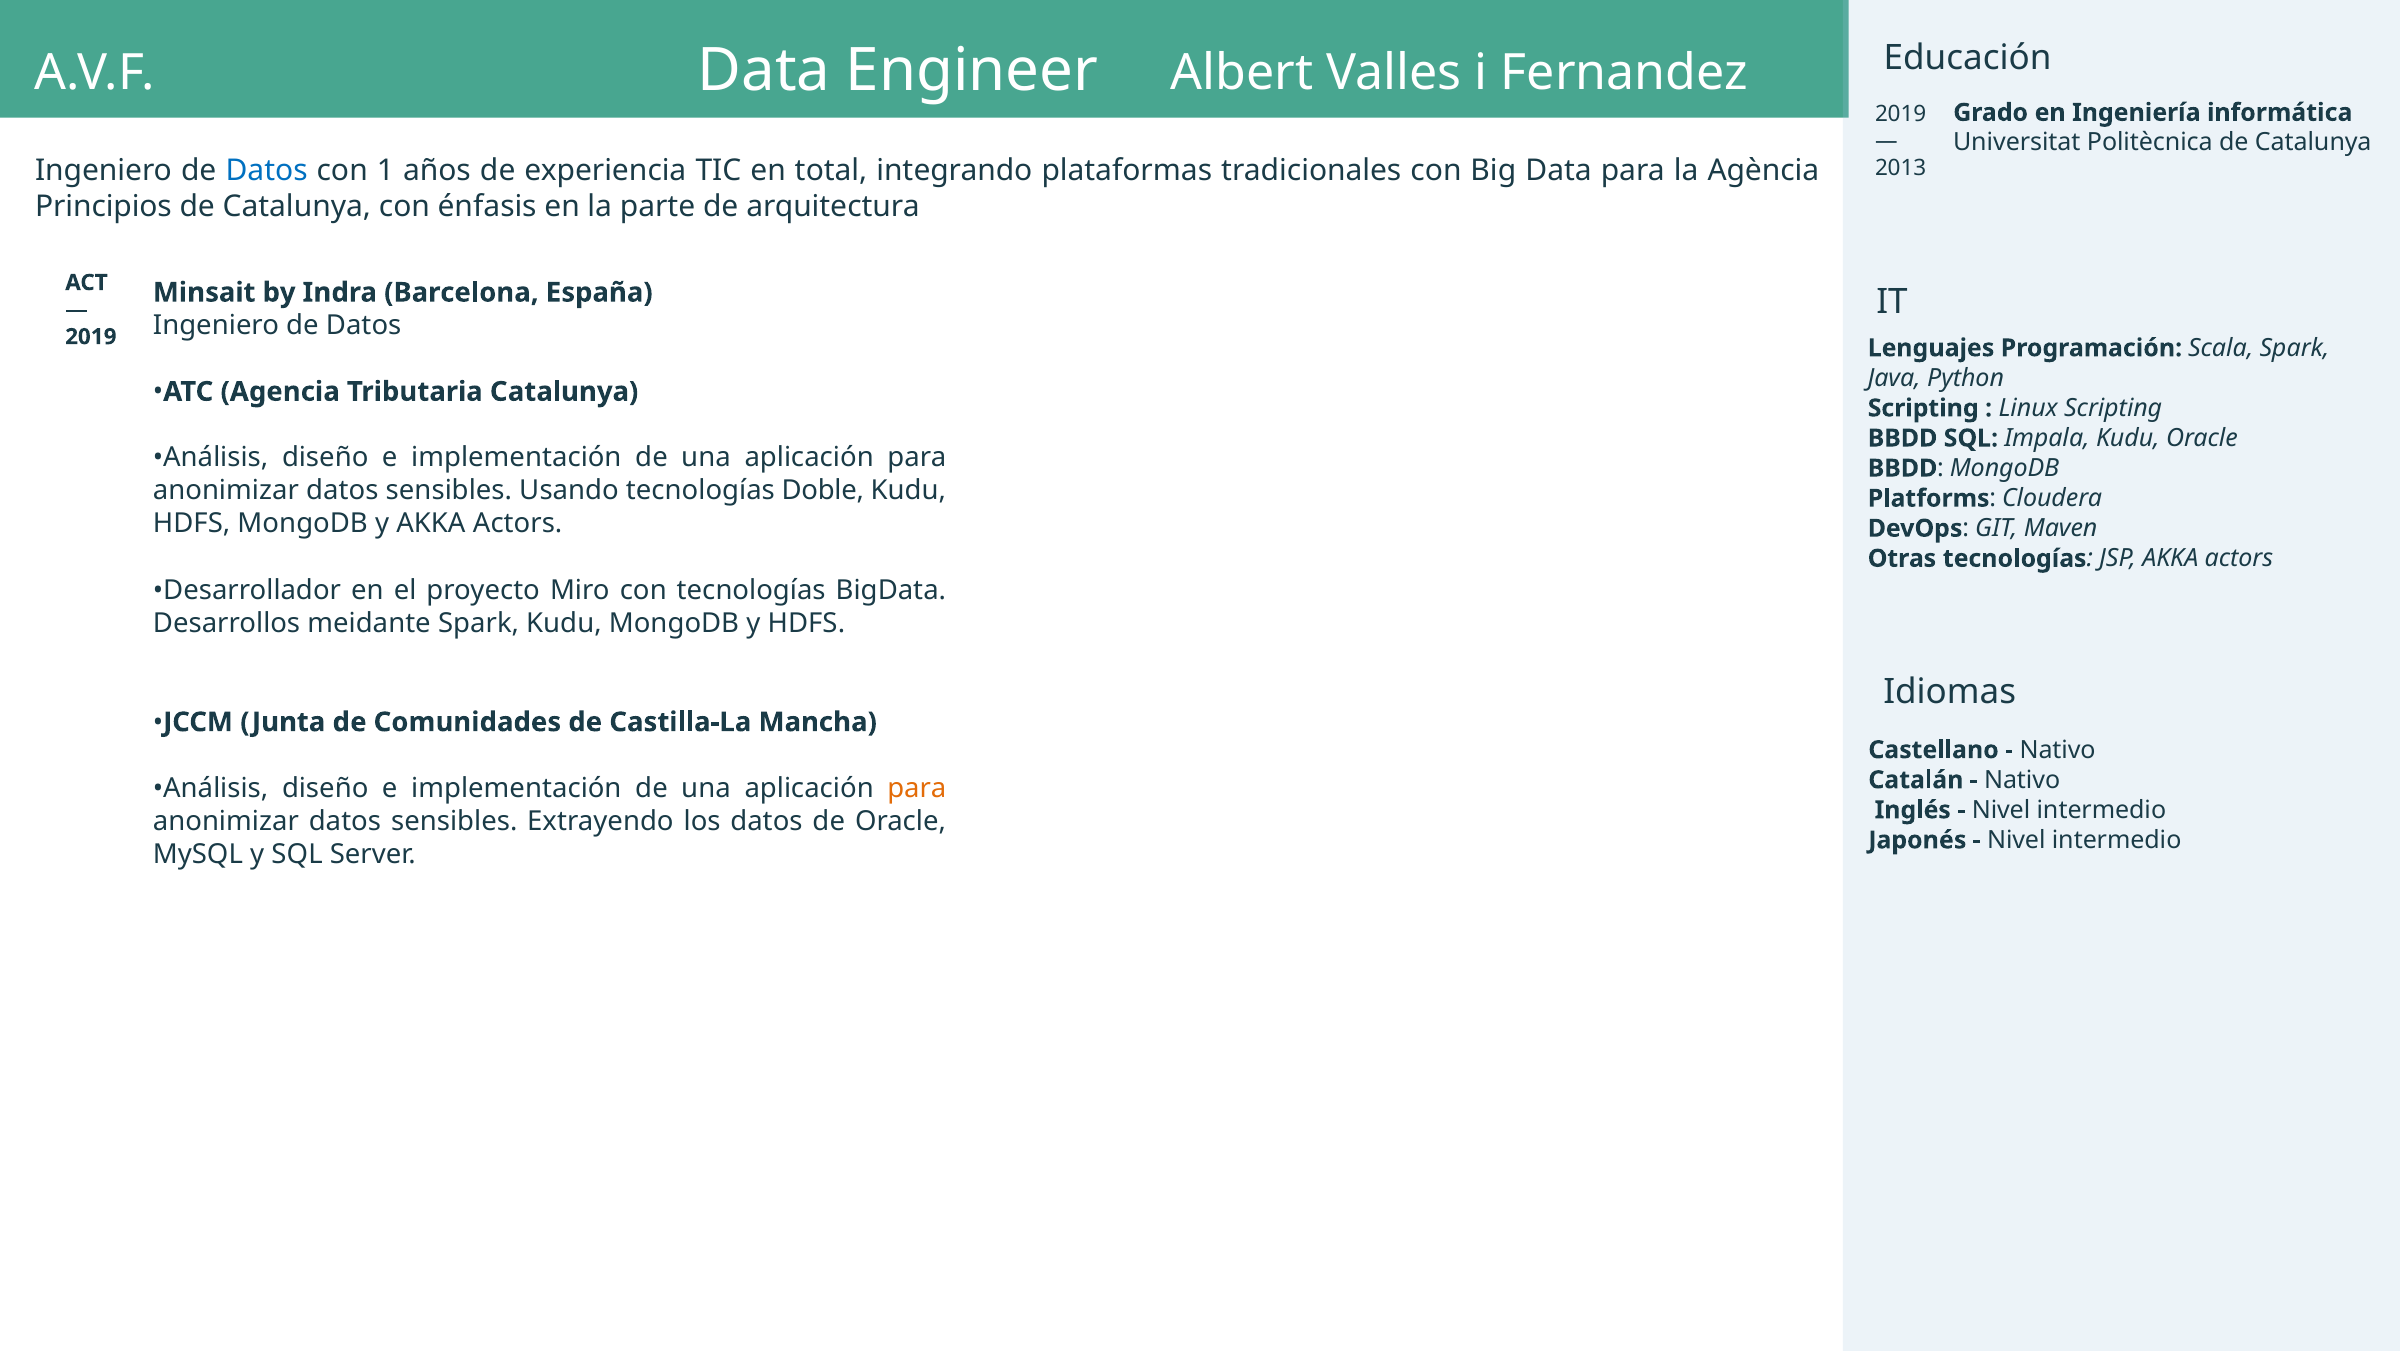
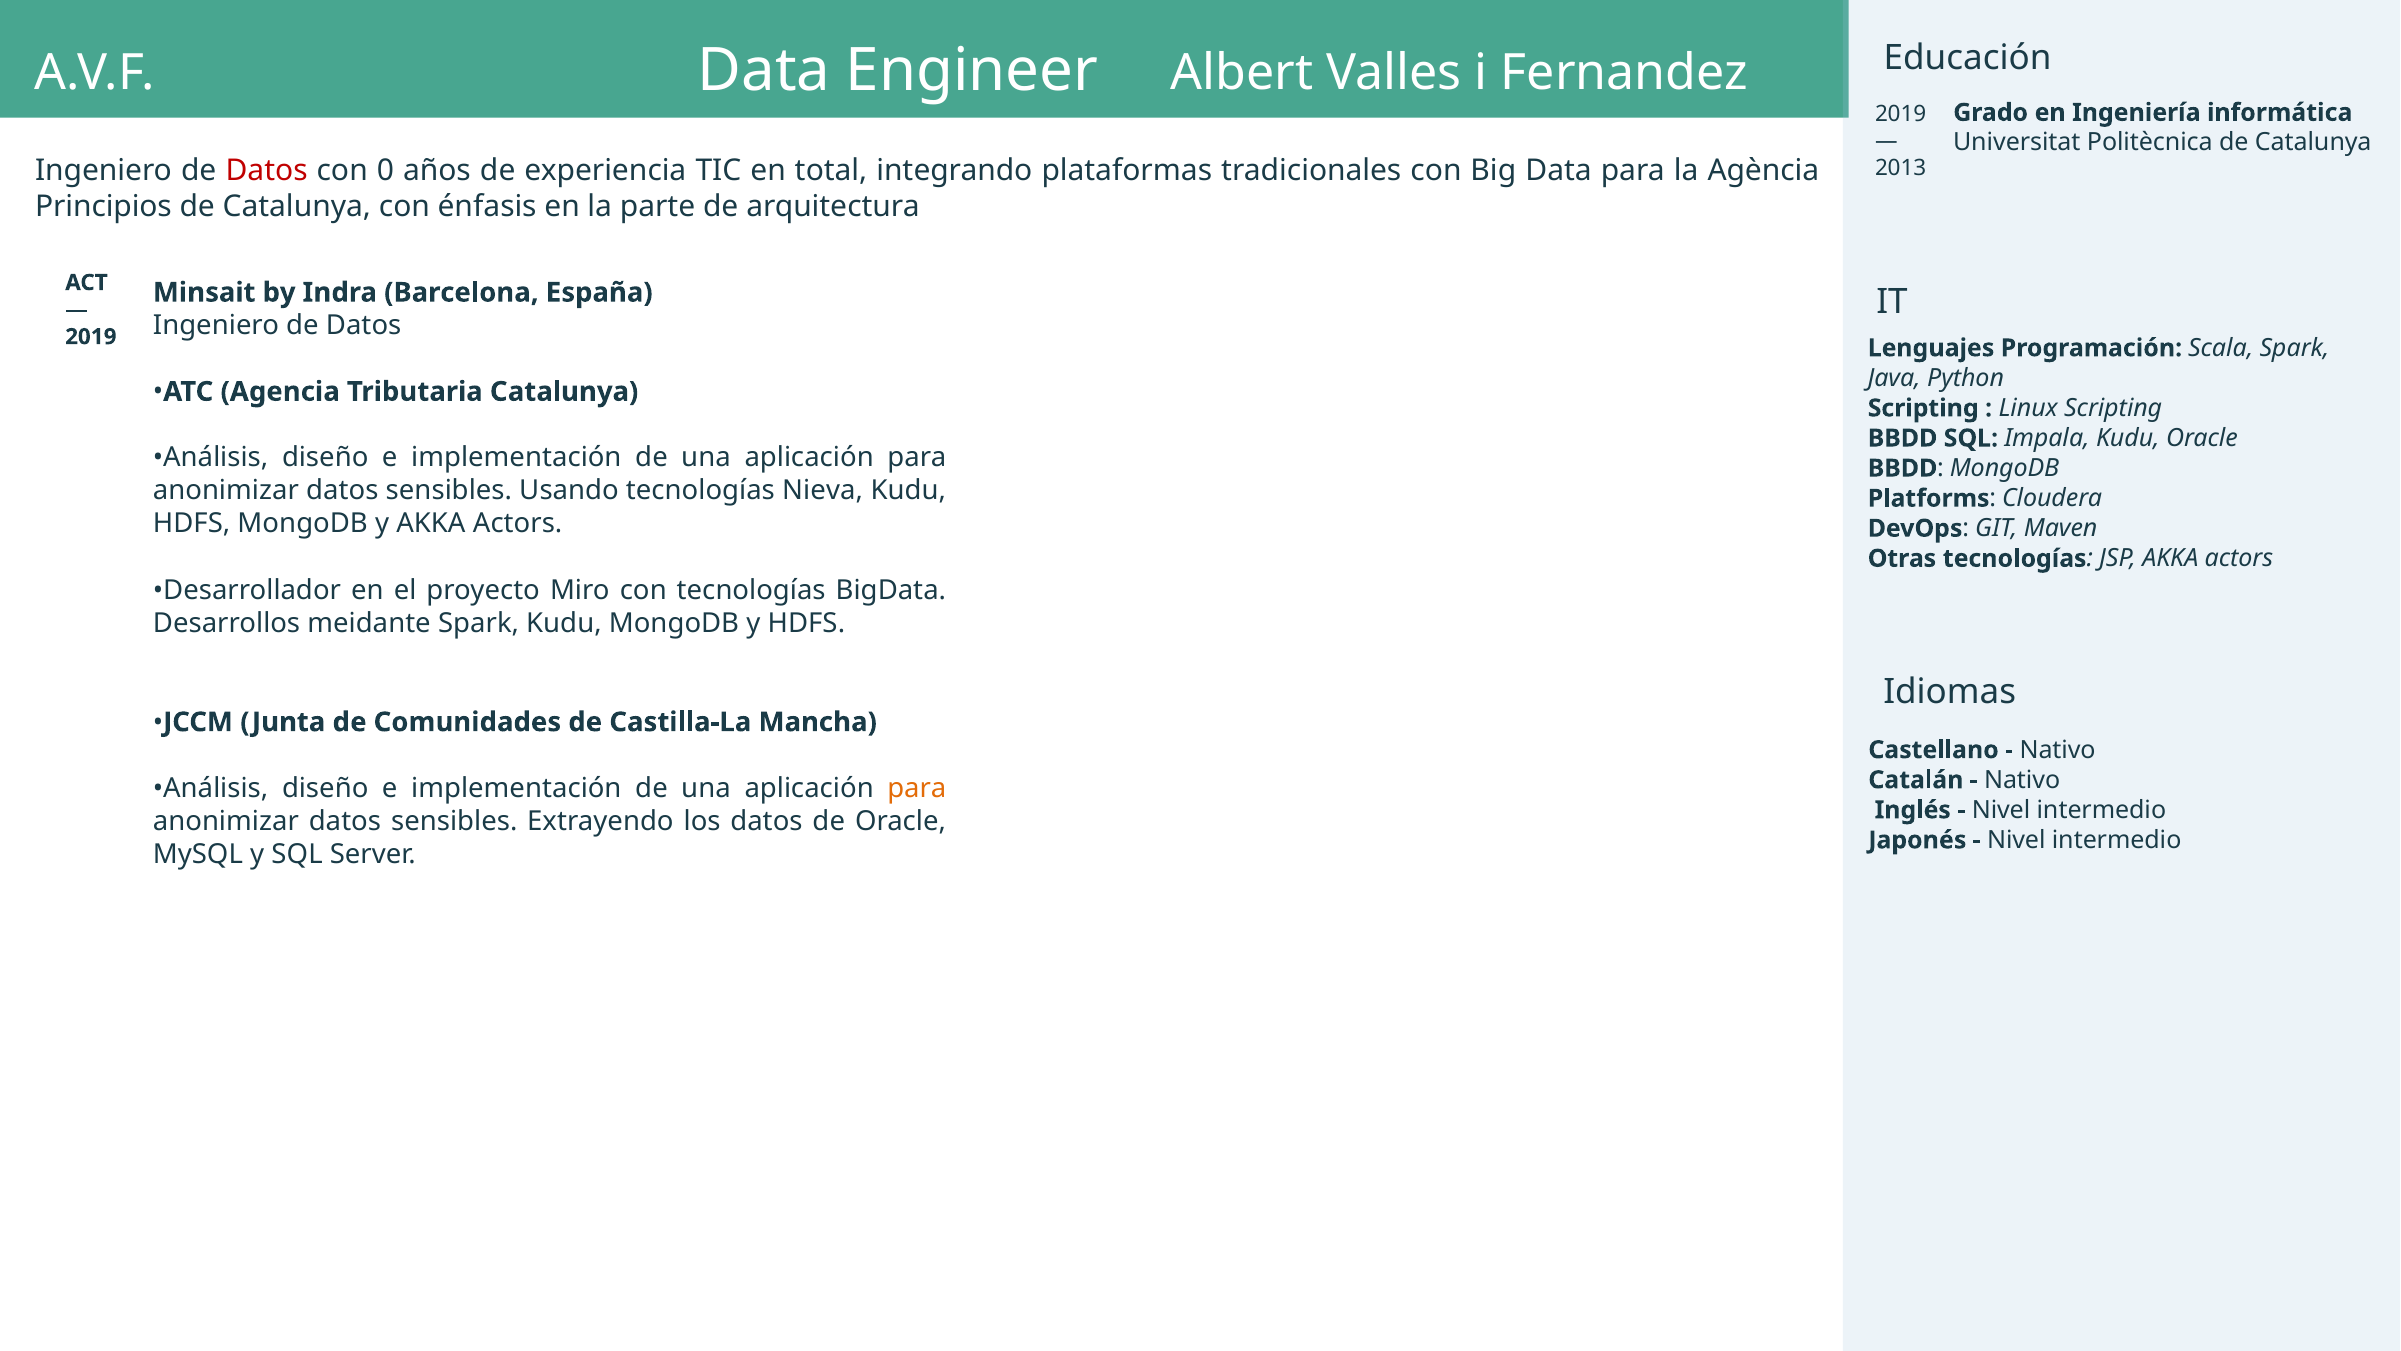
Datos colour: blue -> red (267, 171)
1: 1 -> 0 (385, 171)
Doble: Doble -> Nieva (823, 491)
